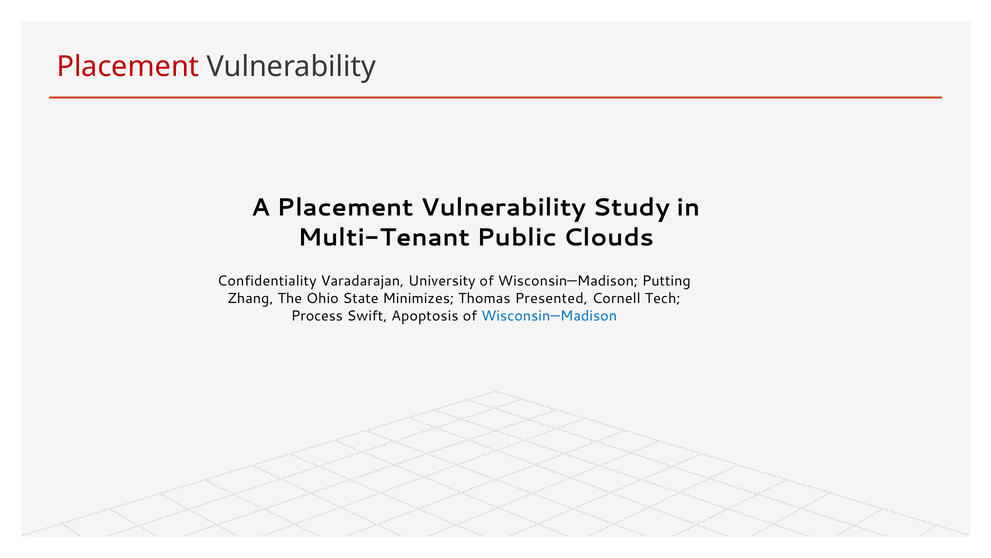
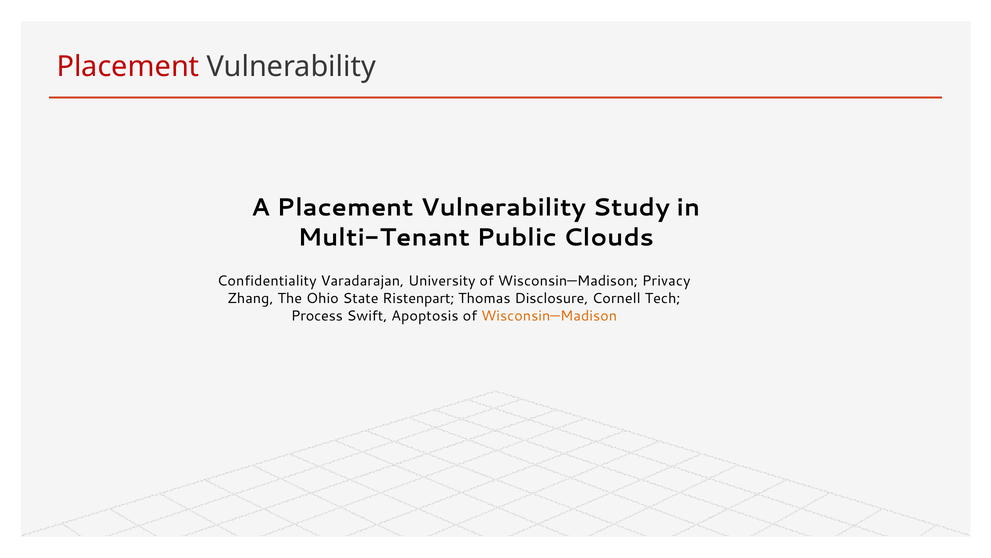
Putting: Putting -> Privacy (666, 281)
Minimizes: Minimizes -> Ristenpart (418, 298)
Presented: Presented -> Disclosure (551, 298)
Wisconsin—Madison colour: blue -> orange (549, 316)
